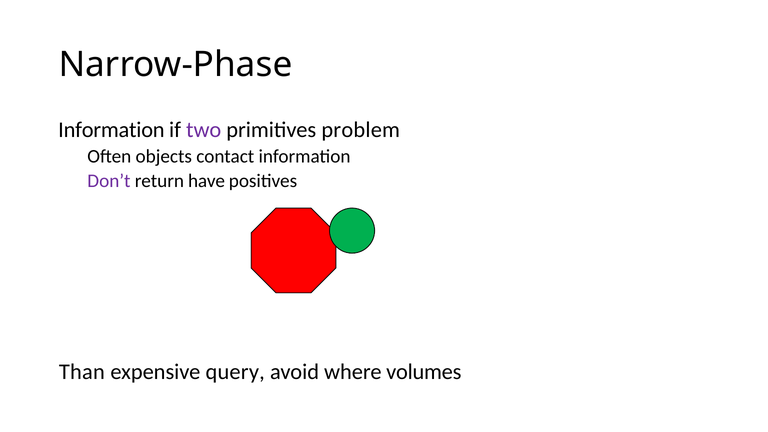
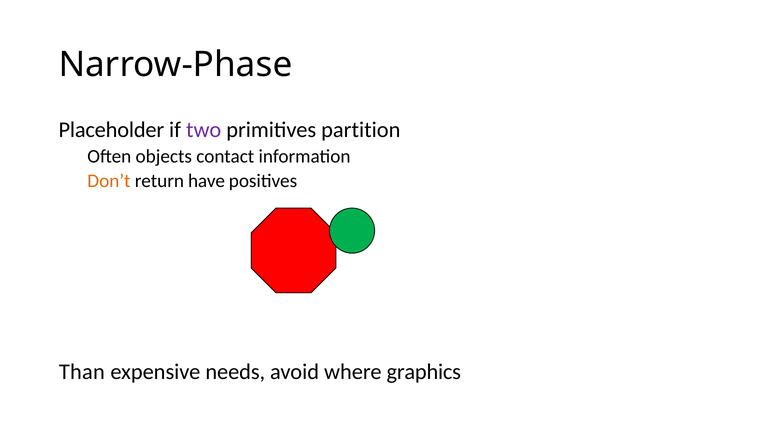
Information: Information -> Placeholder (111, 130)
problem: problem -> partition (361, 130)
Don’t colour: purple -> orange (109, 181)
query: query -> needs (235, 372)
volumes: volumes -> graphics (424, 372)
